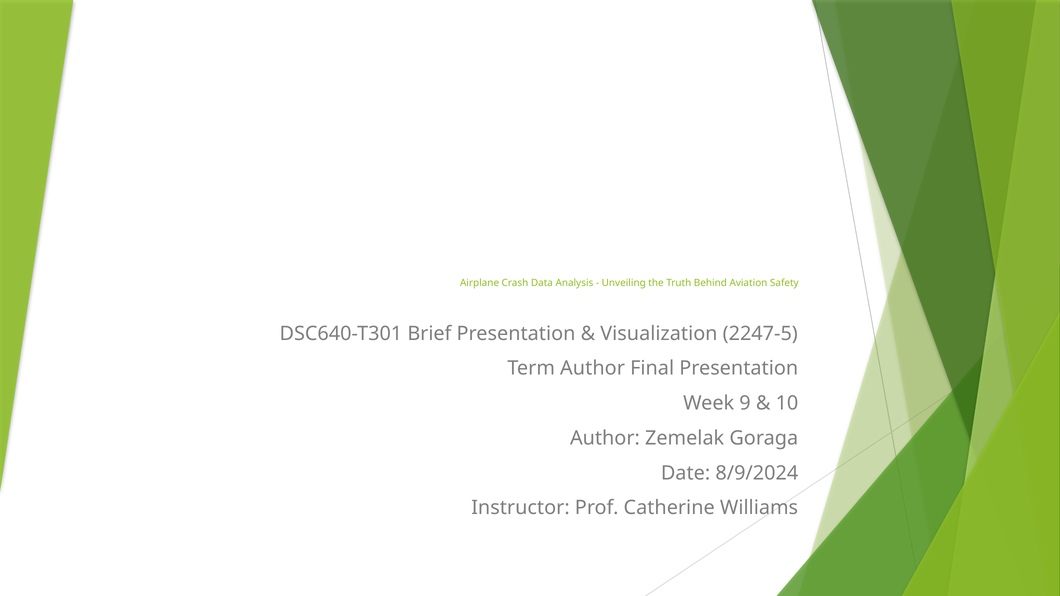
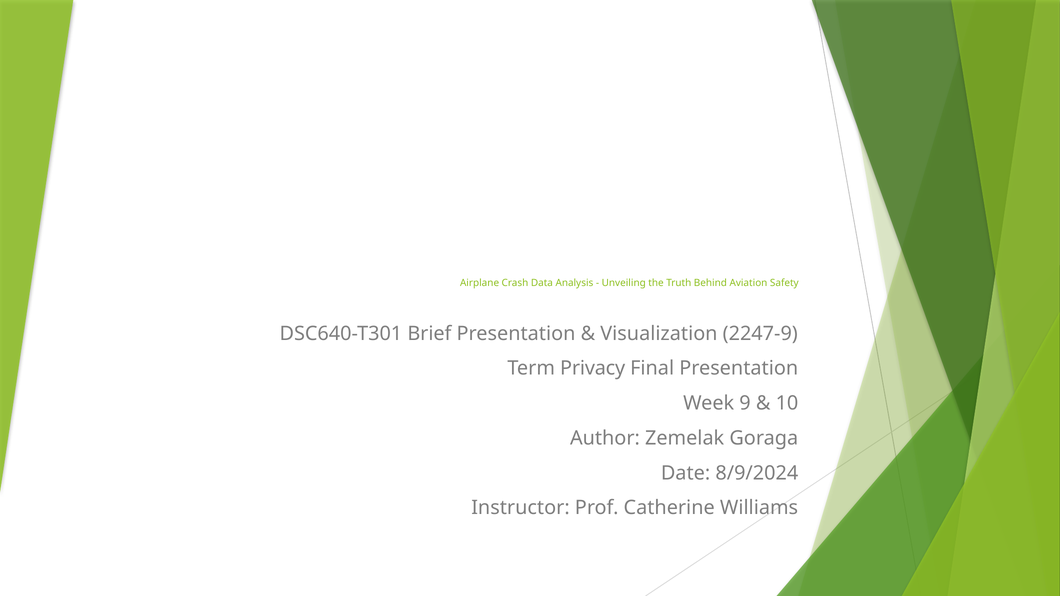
2247-5: 2247-5 -> 2247-9 (760, 334)
Term Author: Author -> Privacy (593, 369)
